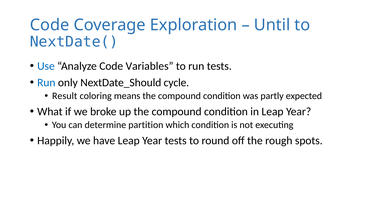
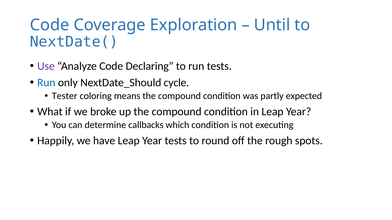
Use colour: blue -> purple (46, 66)
Variables: Variables -> Declaring (150, 66)
Result: Result -> Tester (65, 96)
partition: partition -> callbacks (146, 125)
